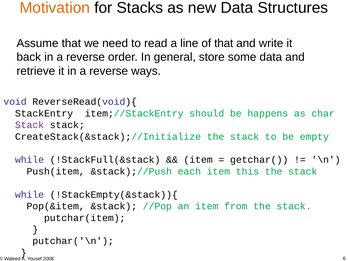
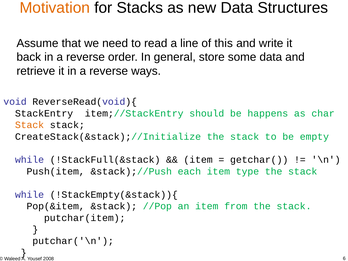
of that: that -> this (224, 43)
Stack colour: purple -> orange (30, 125)
this: this -> type (247, 171)
